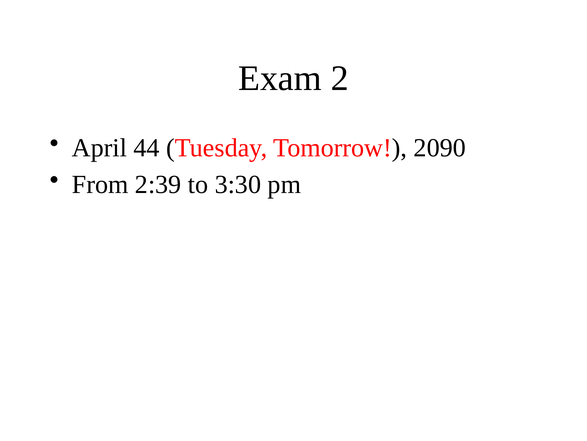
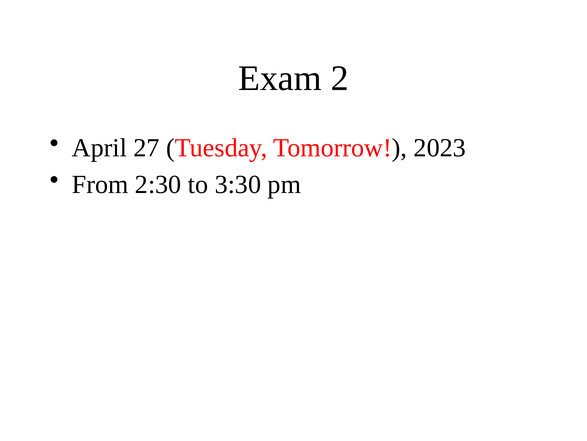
44: 44 -> 27 (147, 148)
2090: 2090 -> 2023 (440, 148)
2:39: 2:39 -> 2:30 (158, 184)
